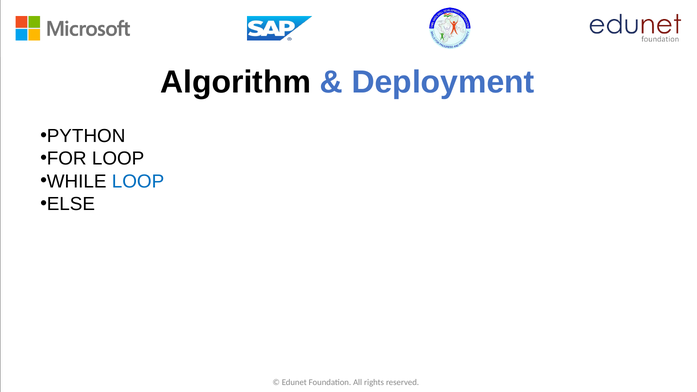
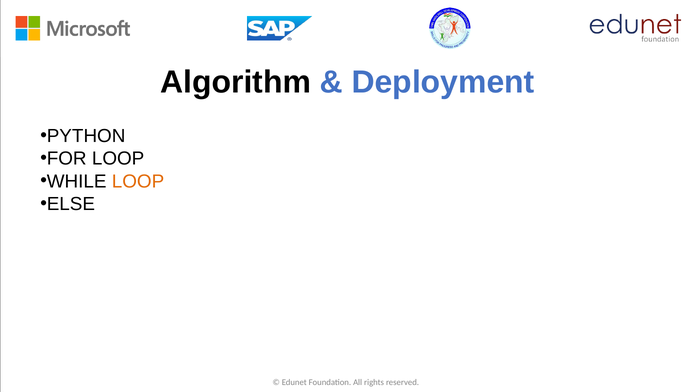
LOOP colour: blue -> orange (138, 181)
